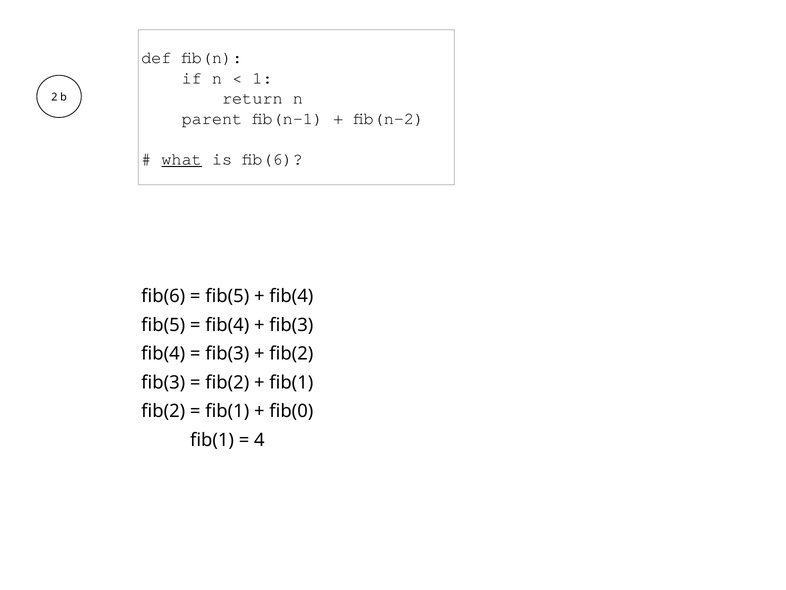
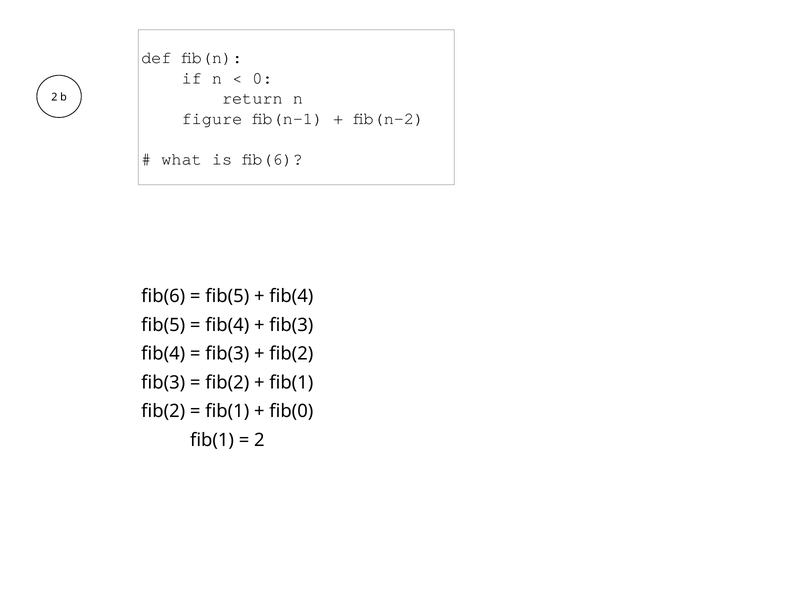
1: 1 -> 0 (262, 78)
parent: parent -> figure (212, 118)
what underline: present -> none (182, 159)
4: 4 -> 2 (259, 440)
